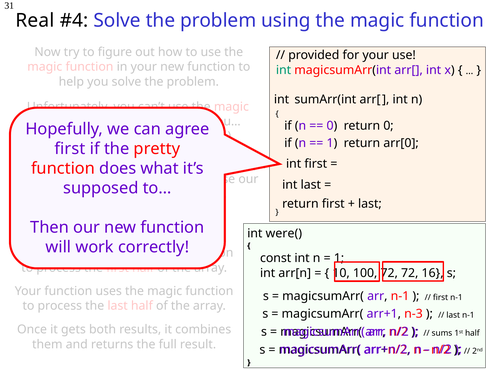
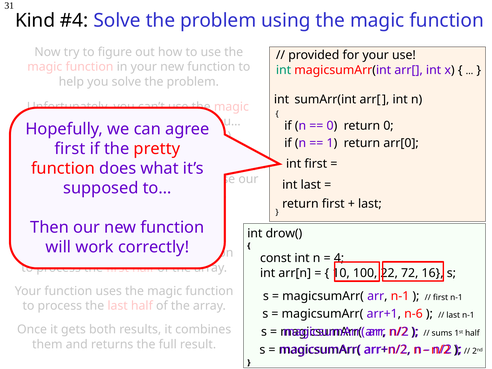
Real: Real -> Kind (35, 20)
were(: were( -> drow( (284, 234)
1: 1 -> 4 (339, 258)
100 72: 72 -> 22 (389, 273)
n-3: n-3 -> n-6 (413, 314)
